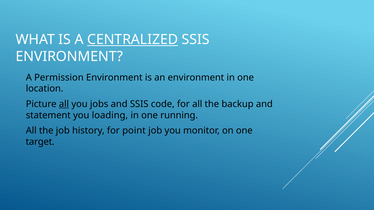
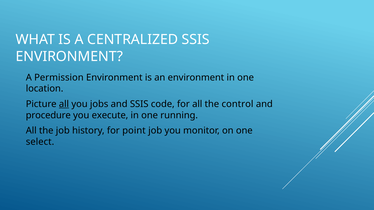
CENTRALIZED underline: present -> none (133, 40)
backup: backup -> control (237, 104)
statement: statement -> procedure (48, 115)
loading: loading -> execute (110, 115)
target: target -> select (40, 142)
